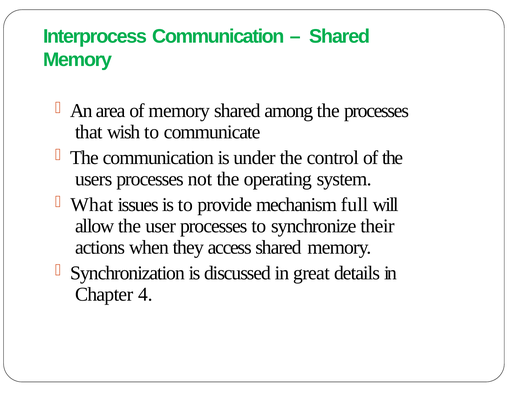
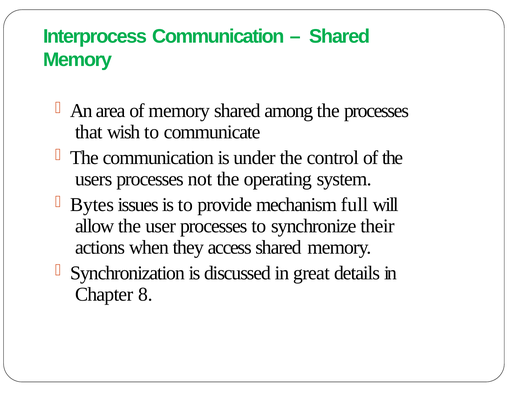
What: What -> Bytes (92, 204)
4: 4 -> 8 (145, 294)
